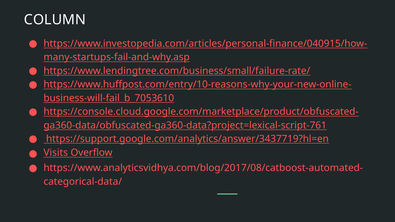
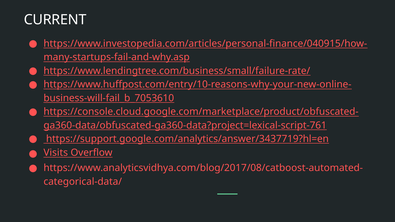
COLUMN: COLUMN -> CURRENT (55, 20)
